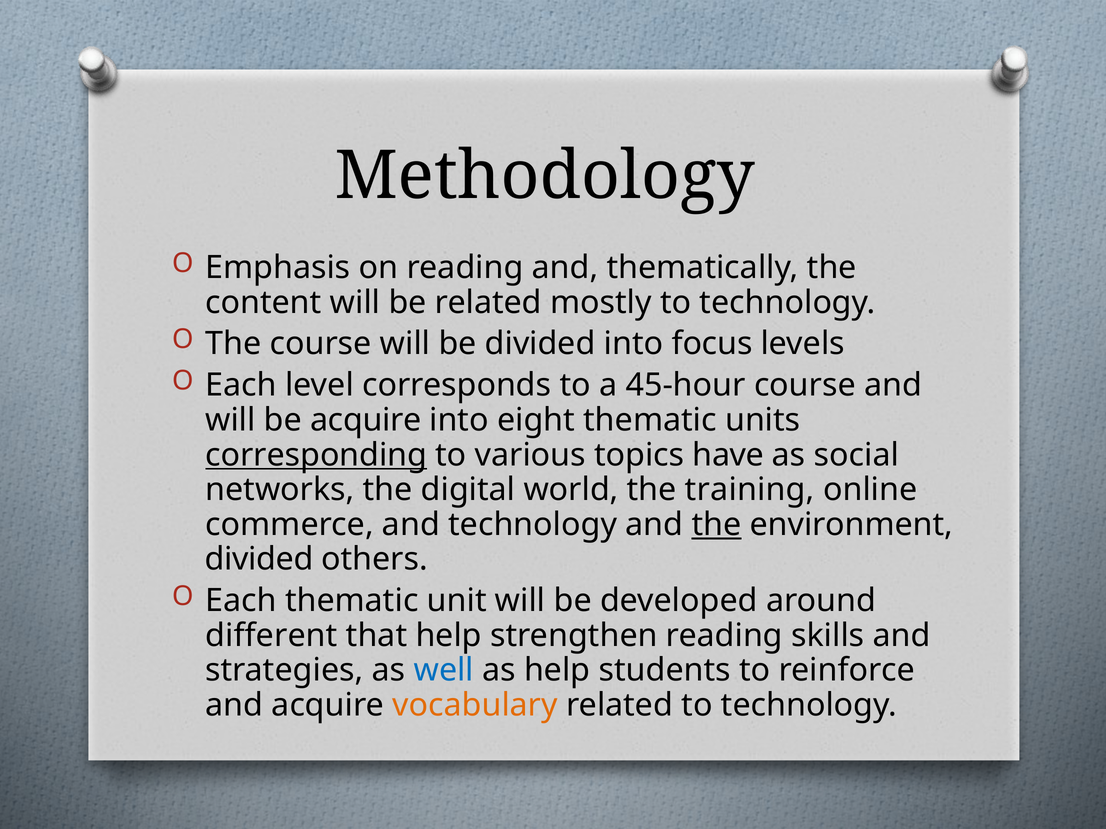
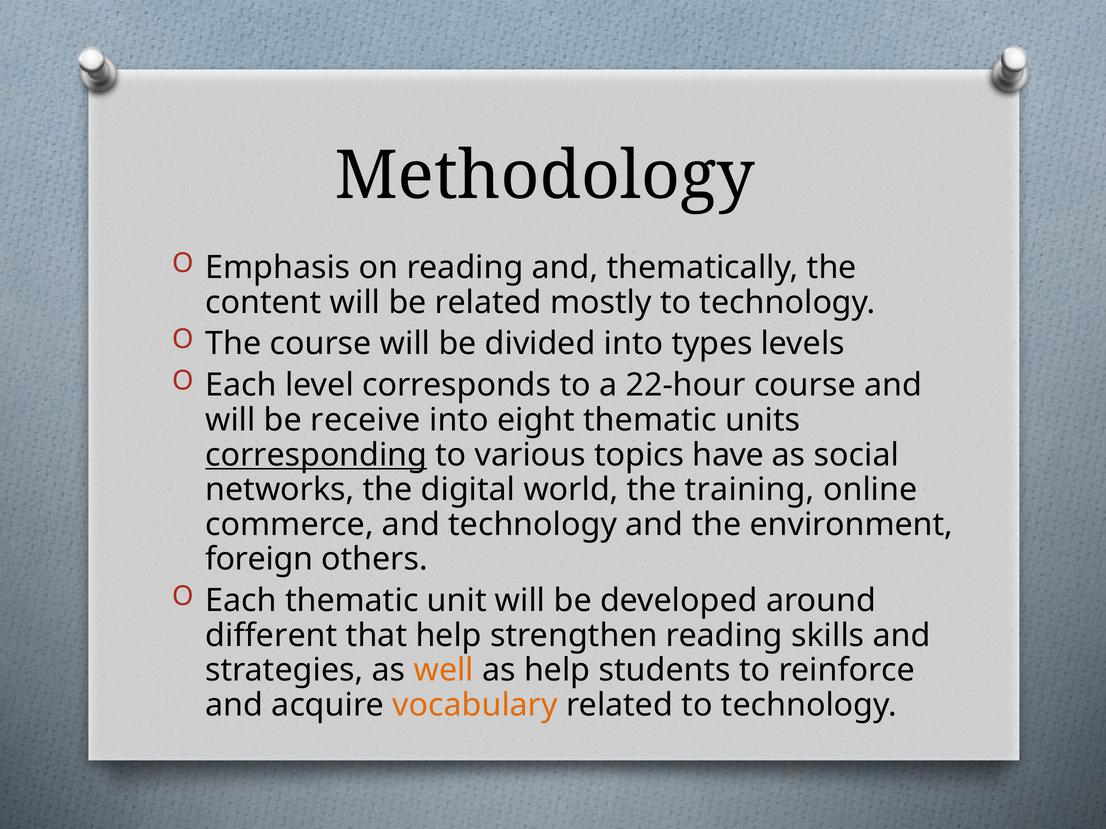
focus: focus -> types (712, 344)
45-hour: 45-hour -> 22-hour (686, 385)
be acquire: acquire -> receive (365, 420)
the underline: present -> none (716, 525)
divided: divided -> foreign (259, 560)
well colour: blue -> orange (444, 671)
